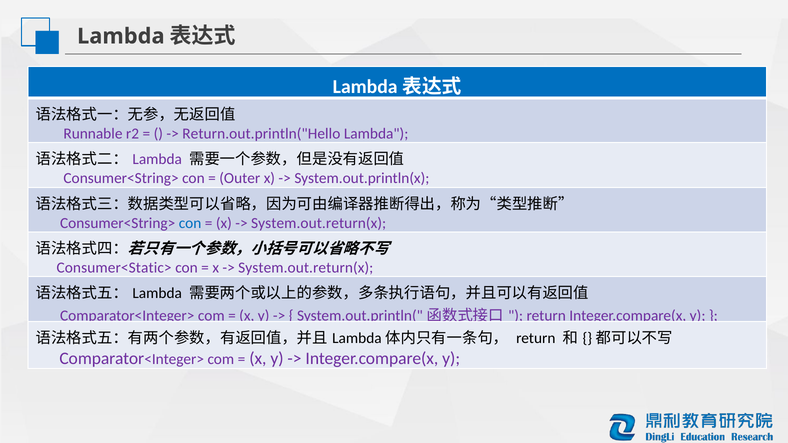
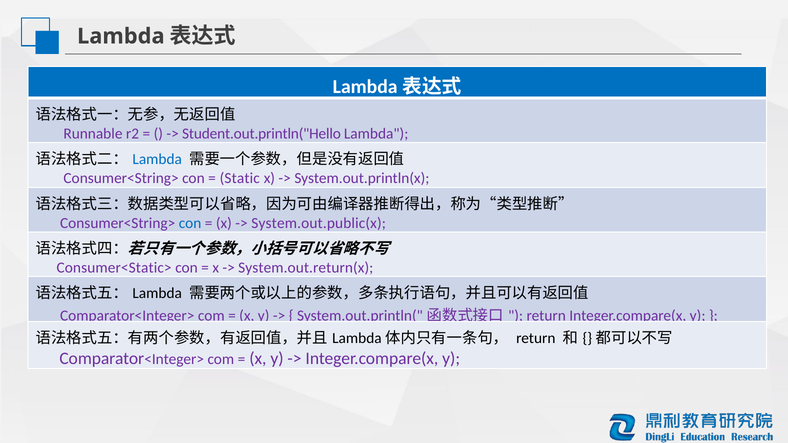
Return.out.println("Hello: Return.out.println("Hello -> Student.out.println("Hello (261, 134)
Lambda colour: purple -> blue (157, 159)
Outer: Outer -> Static (240, 179)
System.out.return(x: System.out.return(x -> System.out.public(x (319, 223)
